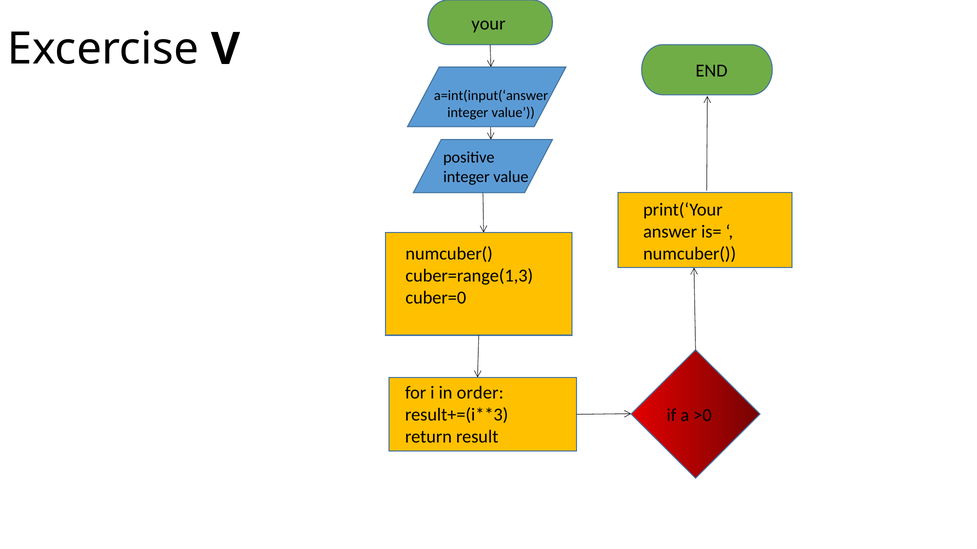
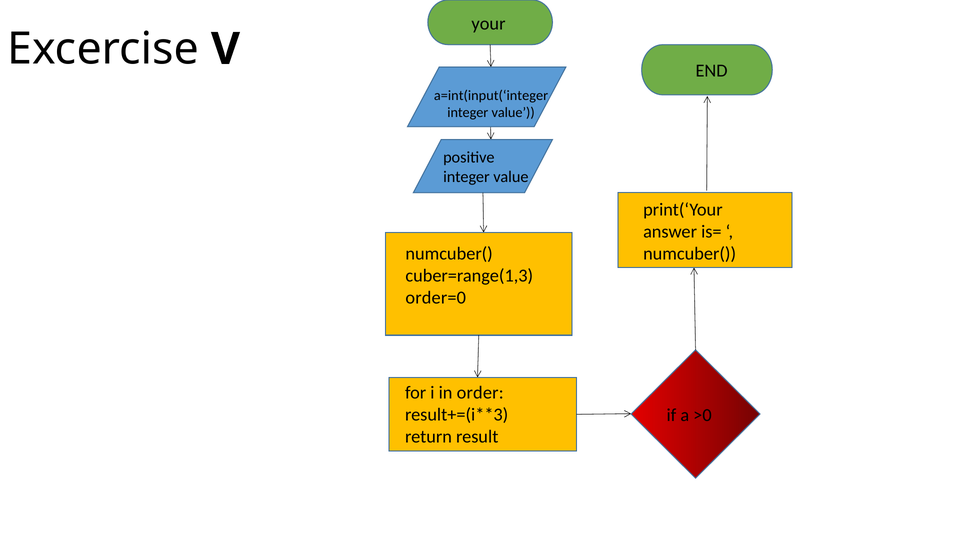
a=int(input(‘answer: a=int(input(‘answer -> a=int(input(‘integer (491, 96)
cuber=0: cuber=0 -> order=0 (436, 298)
